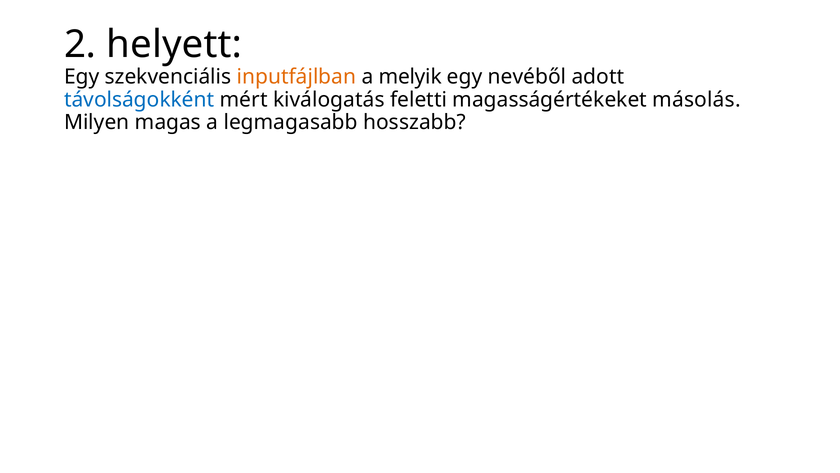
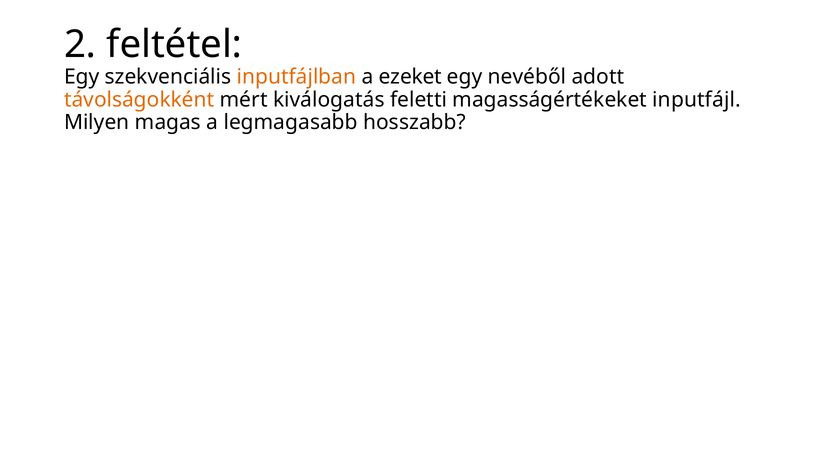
helyett: helyett -> feltétel (174, 45)
melyik: melyik -> ezeket (410, 77)
távolságokként colour: blue -> orange (139, 100)
másolás: másolás -> inputfájl (697, 100)
